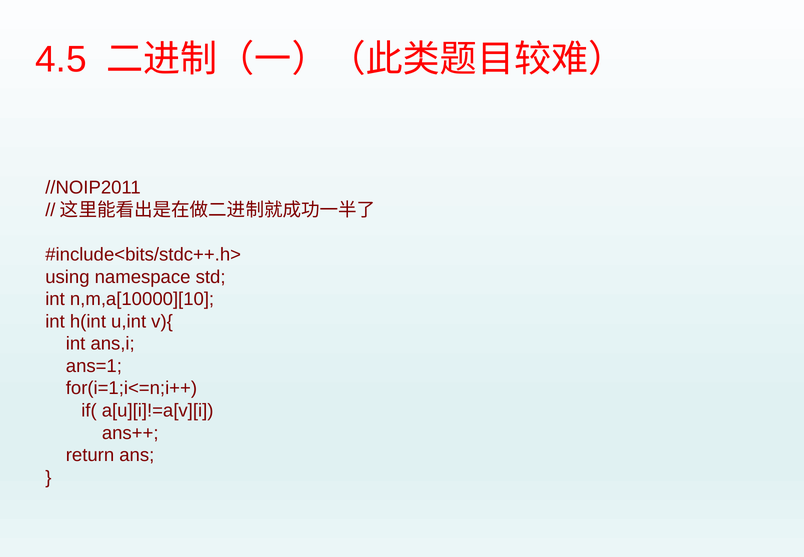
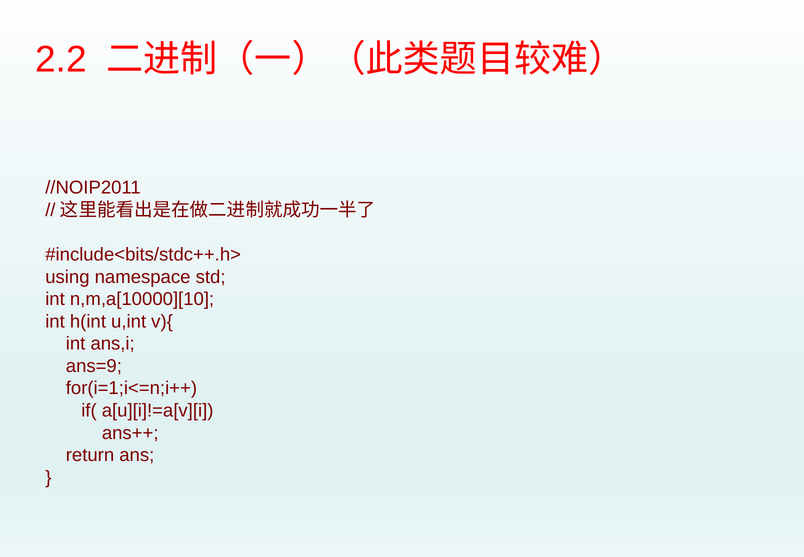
4.5: 4.5 -> 2.2 (61, 59)
ans=1: ans=1 -> ans=9 (94, 366)
